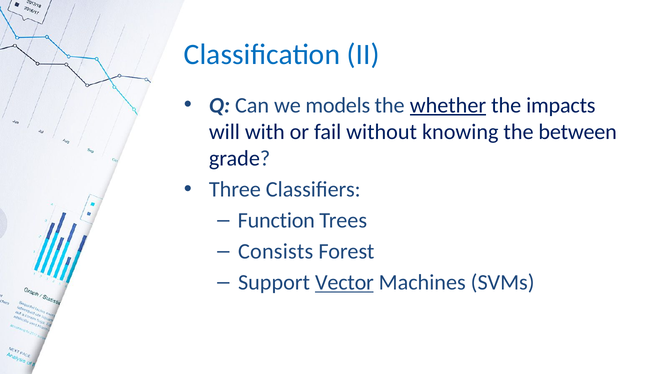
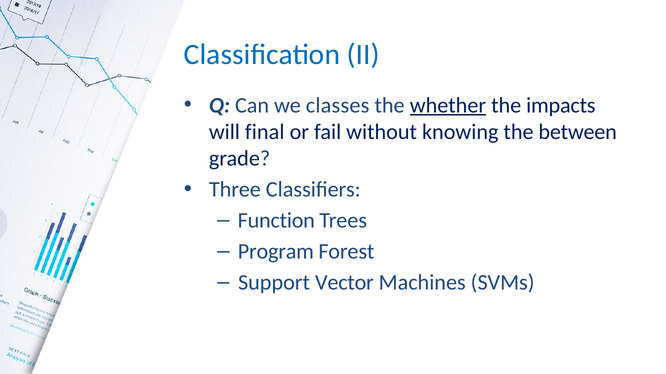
models: models -> classes (338, 105)
with: with -> final (265, 132)
Consists: Consists -> Program (276, 252)
Vector underline: present -> none (344, 283)
